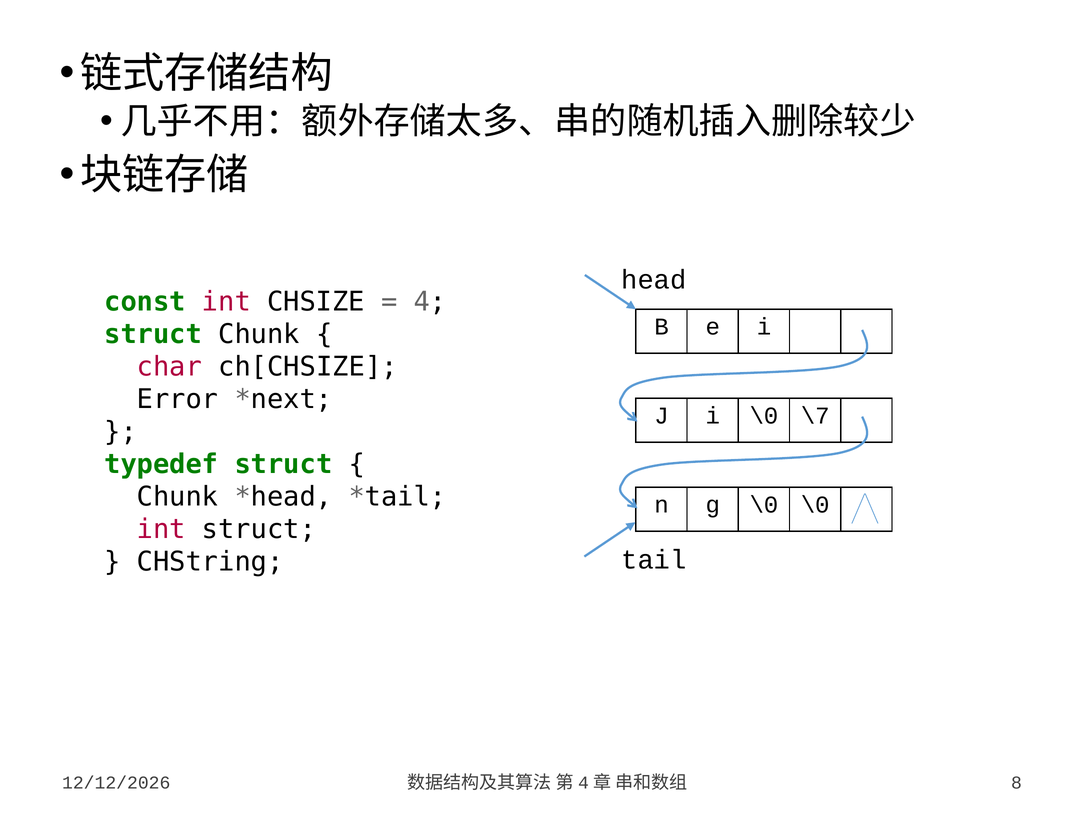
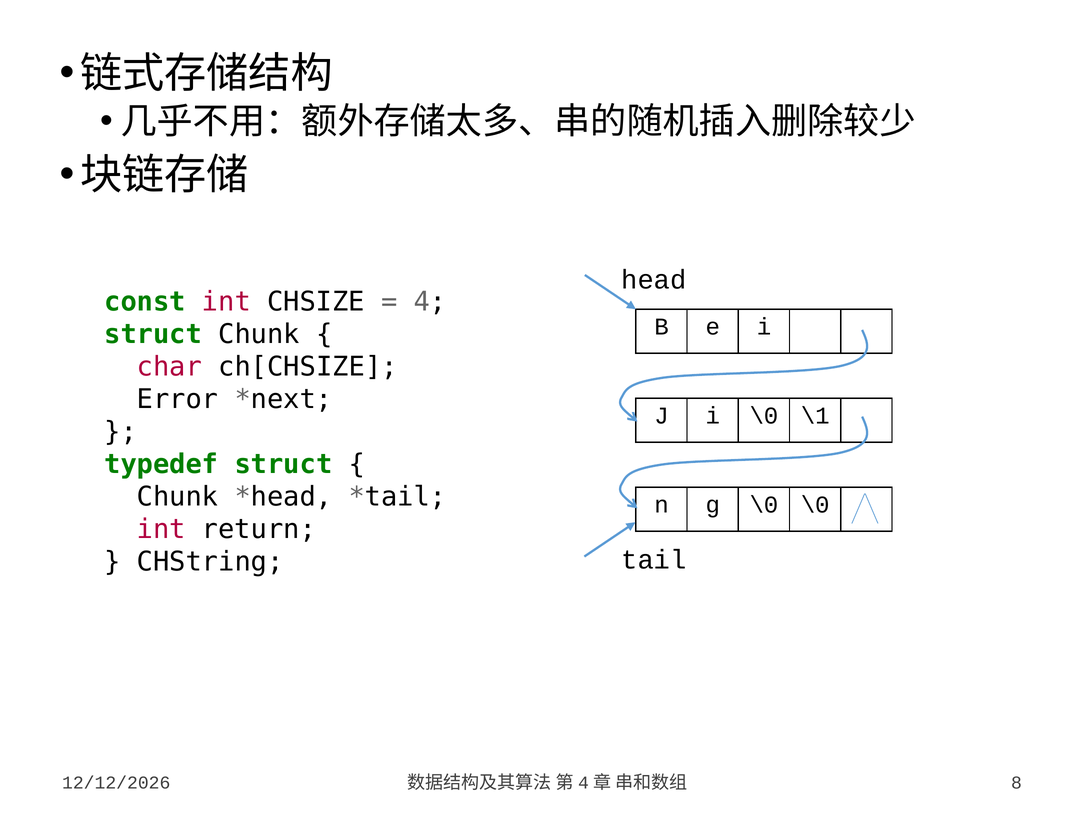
\7: \7 -> \1 (815, 416)
int struct: struct -> return (259, 529)
